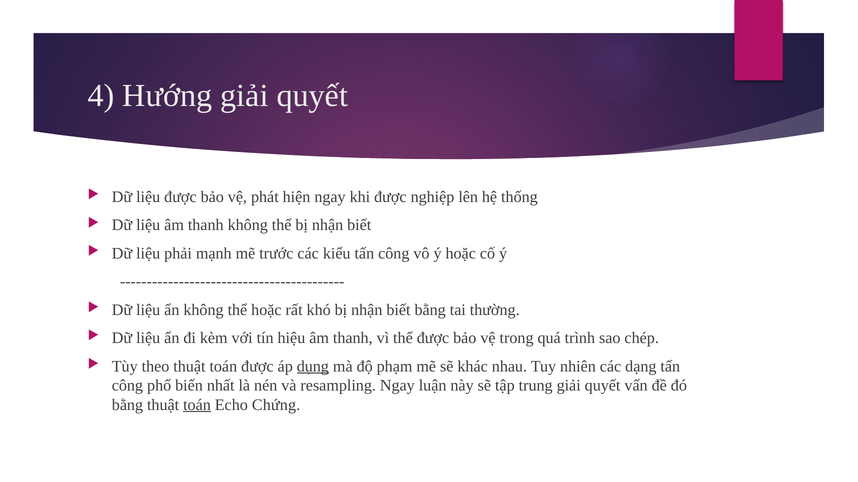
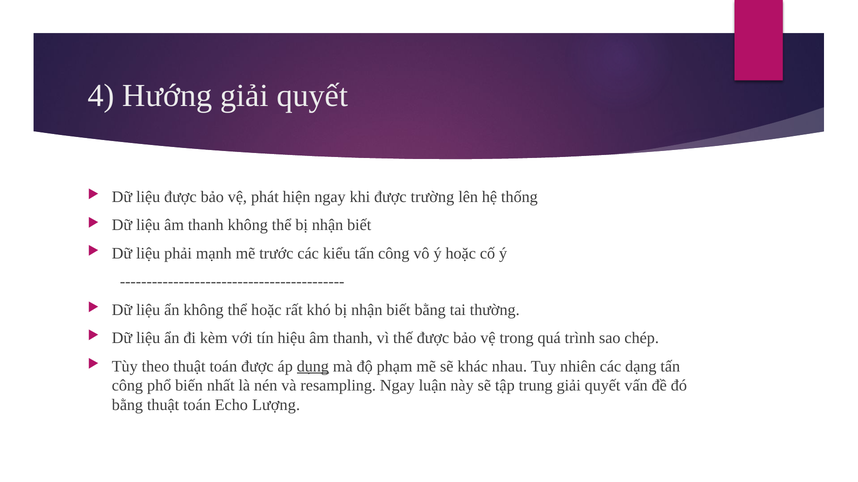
nghiệp: nghiệp -> trường (432, 197)
toán underline: present -> none (197, 405)
Chứng: Chứng -> Lượng (276, 405)
